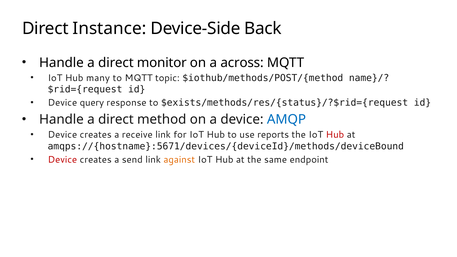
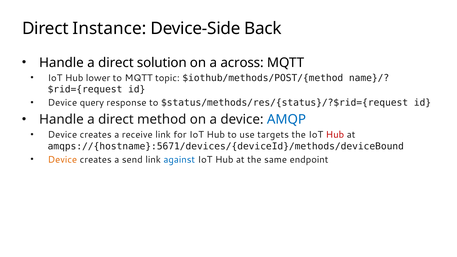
monitor: monitor -> solution (162, 63)
many: many -> lower (98, 78)
$exists/methods/res/{status}/?$rid={request: $exists/methods/res/{status}/?$rid={request -> $status/methods/res/{status}/?$rid={request (285, 103)
reports: reports -> targets (273, 135)
Device colour: red -> orange (62, 160)
against colour: orange -> blue (179, 160)
